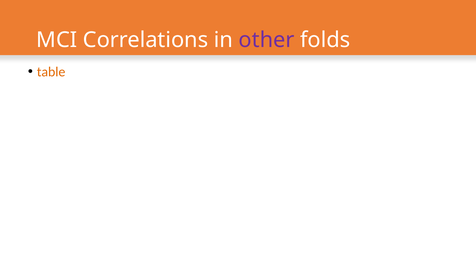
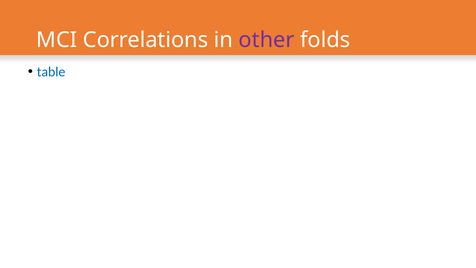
table colour: orange -> blue (51, 72)
